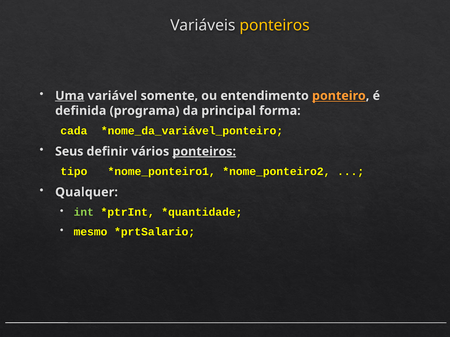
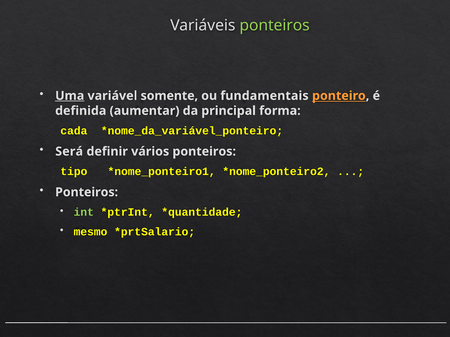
ponteiros colour: yellow -> light green (275, 26)
entendimento: entendimento -> fundamentais (264, 96)
programa: programa -> aumentar (145, 111)
Seus: Seus -> Será (69, 152)
ponteiros underline: present -> none (204, 152)
Qualquer: Qualquer -> Ponteiros (87, 192)
